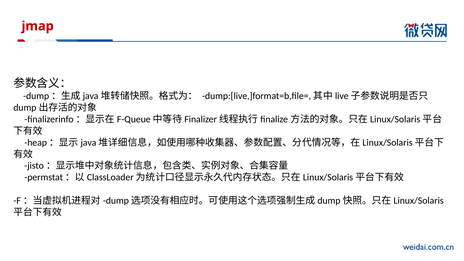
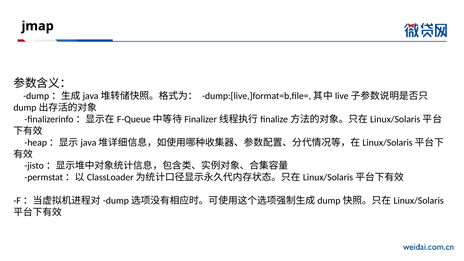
jmap colour: red -> black (38, 26)
